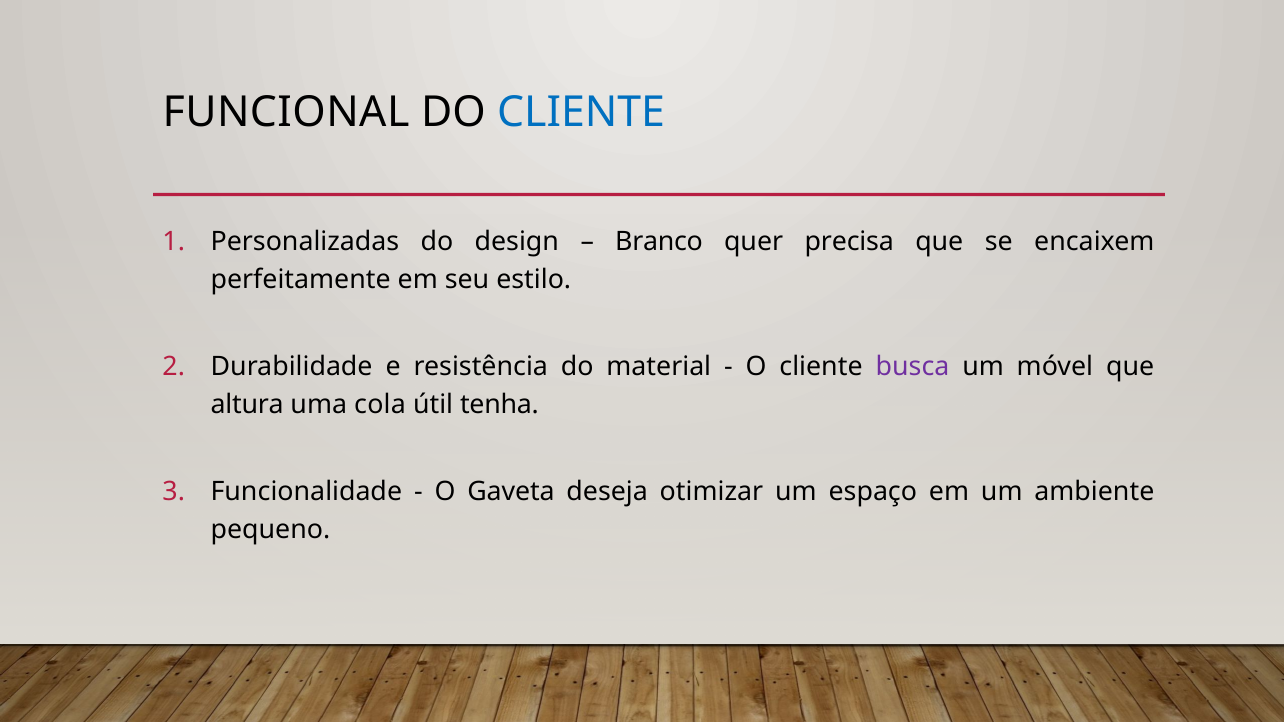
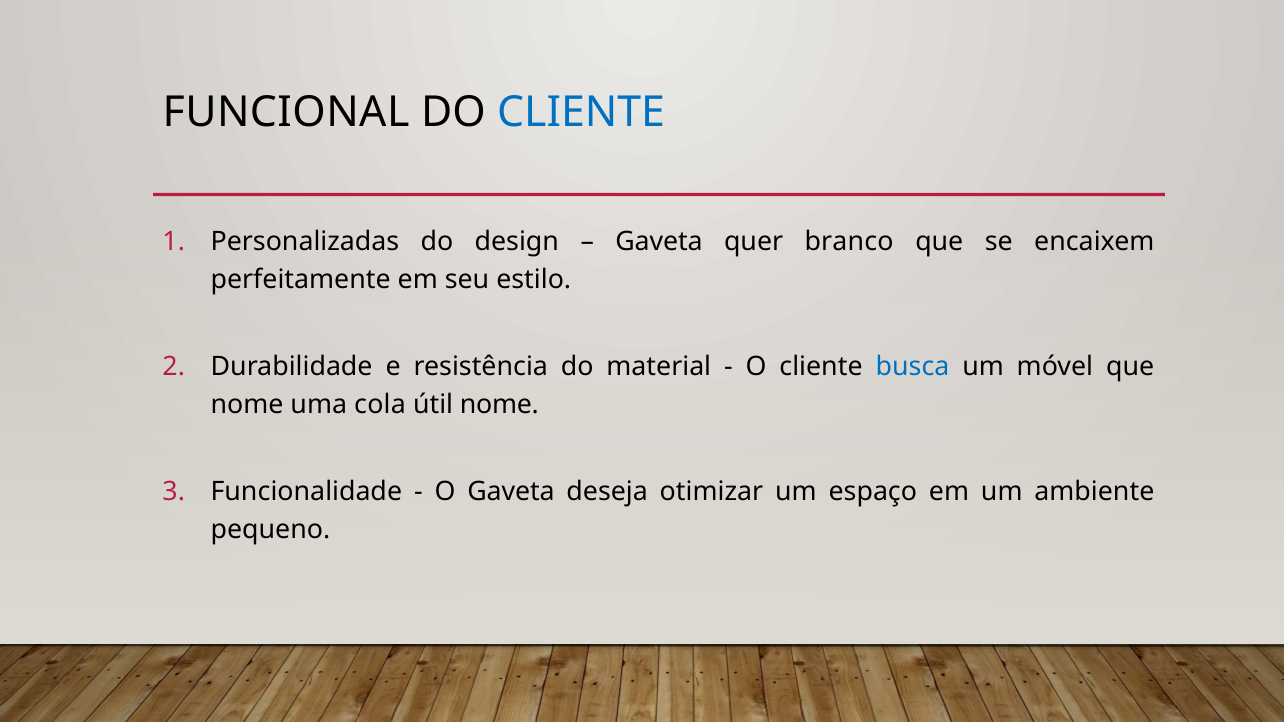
Branco: Branco -> Gaveta (659, 241)
precisa: precisa -> branco (849, 241)
busca colour: purple -> blue (913, 366)
altura: altura -> nome (247, 405)
útil tenha: tenha -> nome (499, 405)
